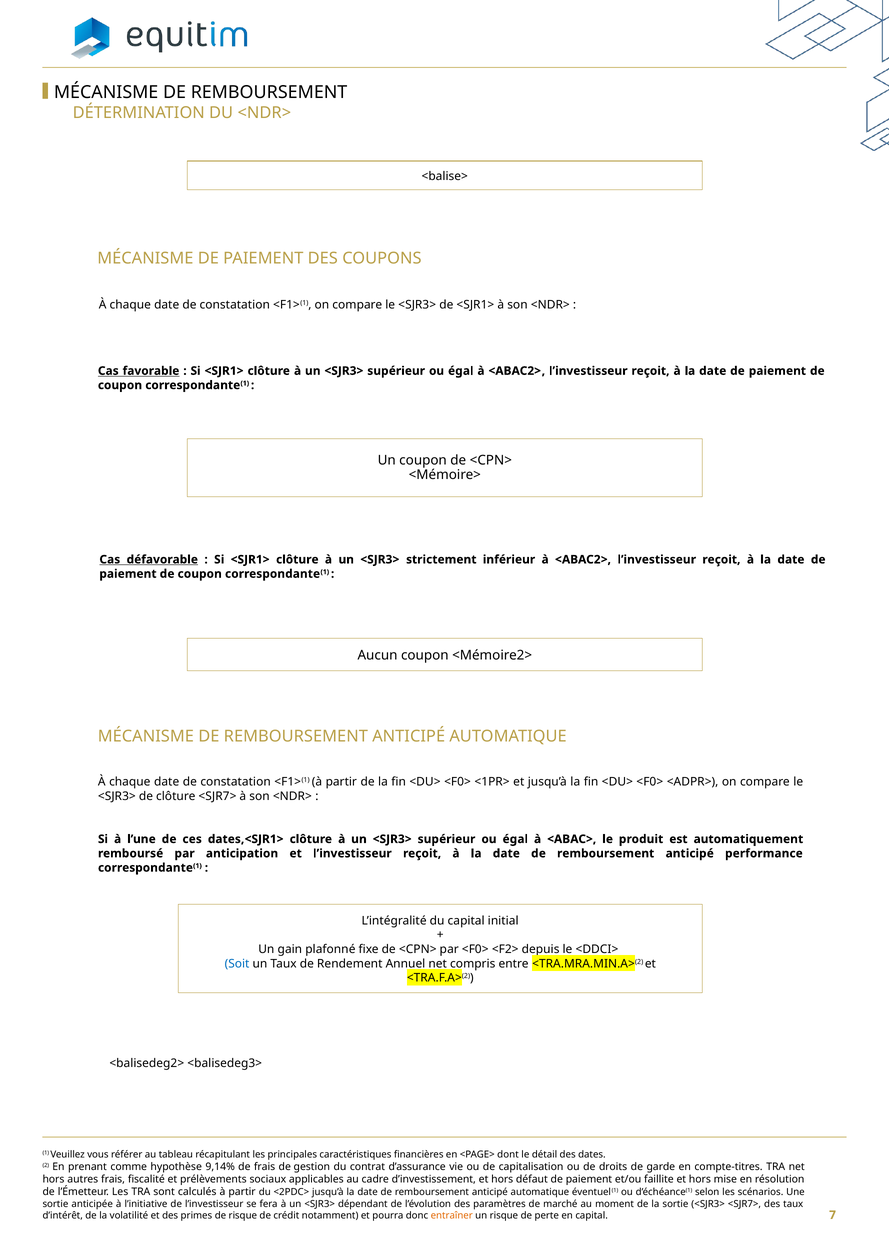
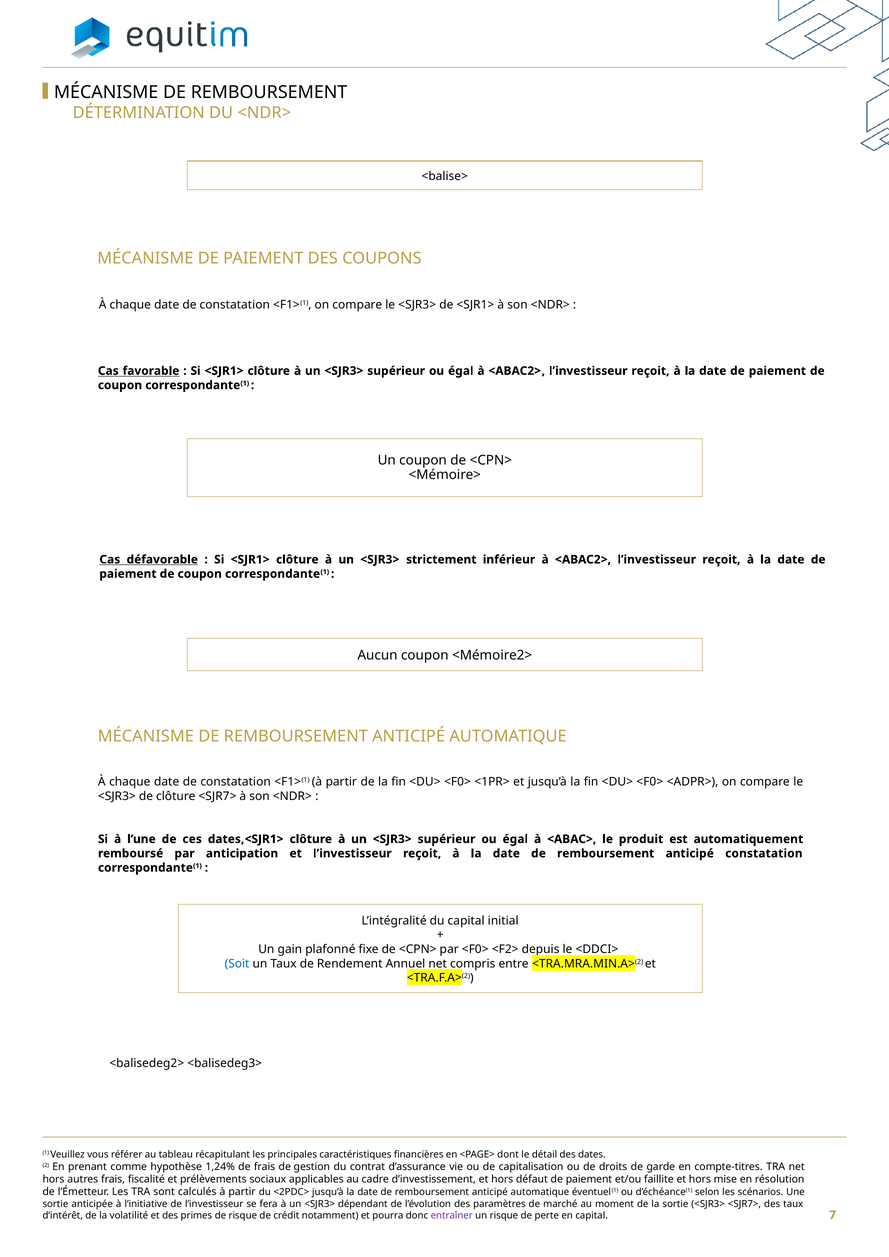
anticipé performance: performance -> constatation (764, 854)
9,14%: 9,14% -> 1,24% (220, 1167)
entraîner colour: orange -> purple (452, 1216)
